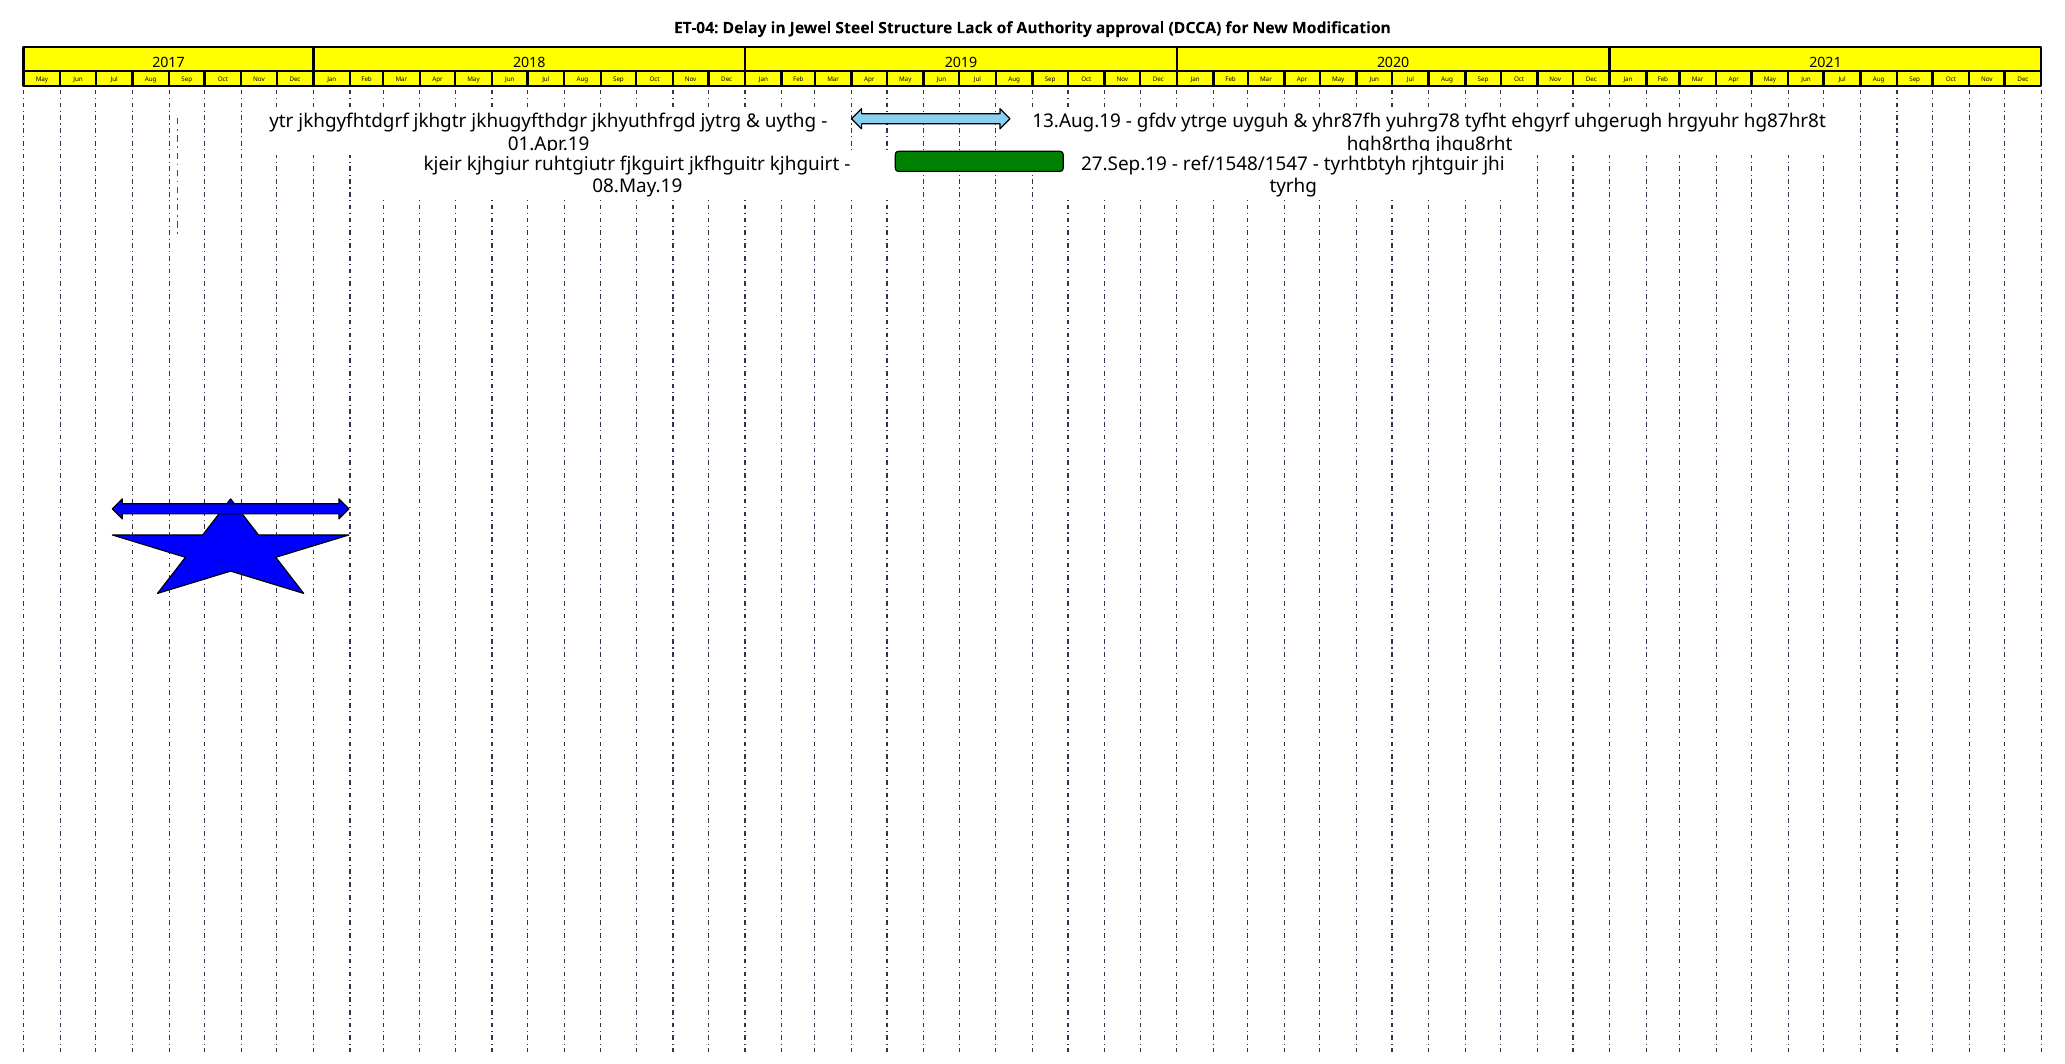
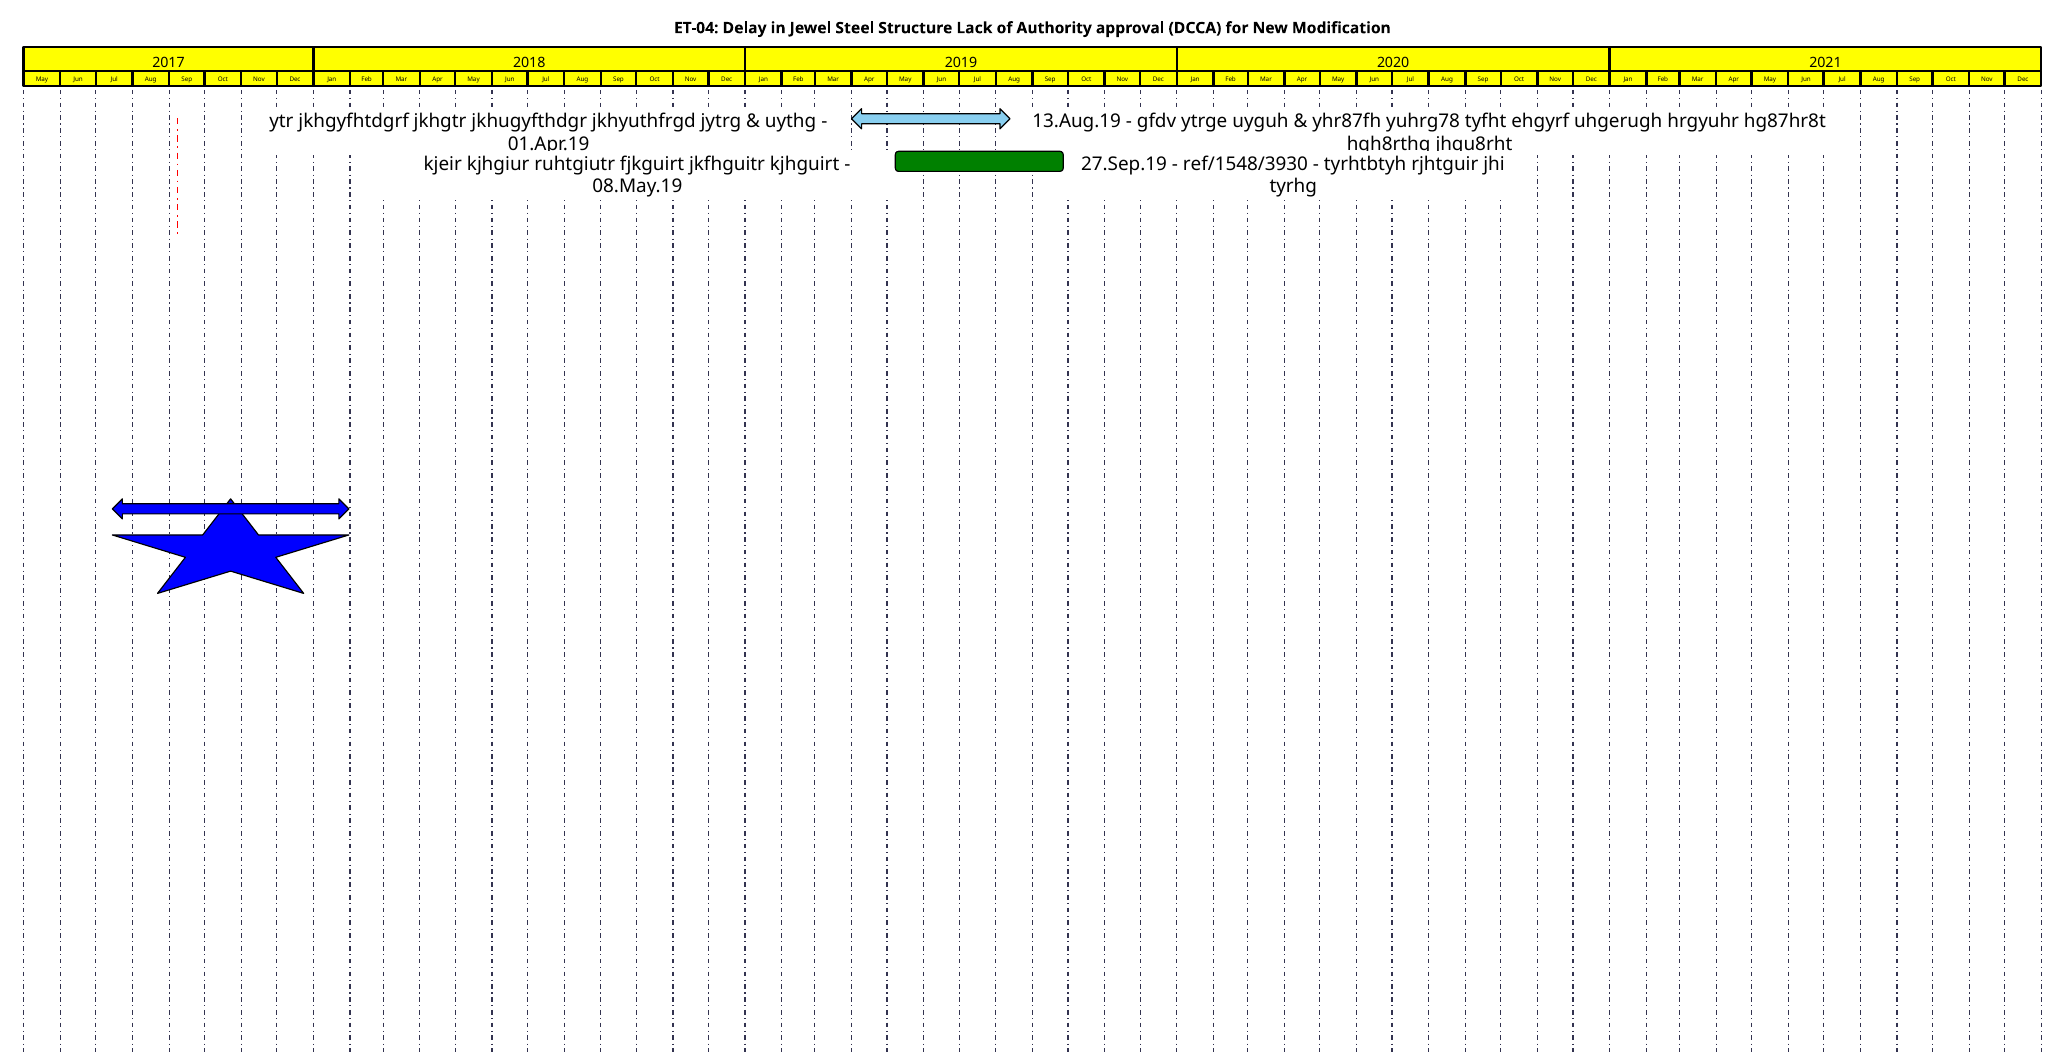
ref/1548/1547: ref/1548/1547 -> ref/1548/3930 (1245, 164)
